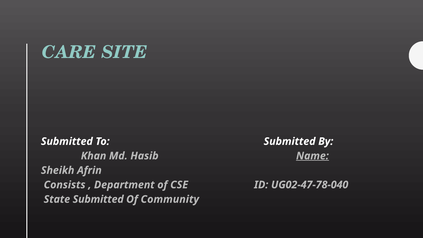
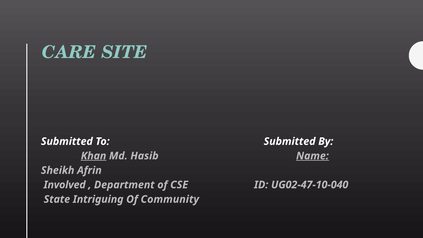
Khan underline: none -> present (94, 156)
Consists: Consists -> Involved (65, 185)
UG02-47-78-040: UG02-47-78-040 -> UG02-47-10-040 (310, 185)
State Submitted: Submitted -> Intriguing (98, 199)
